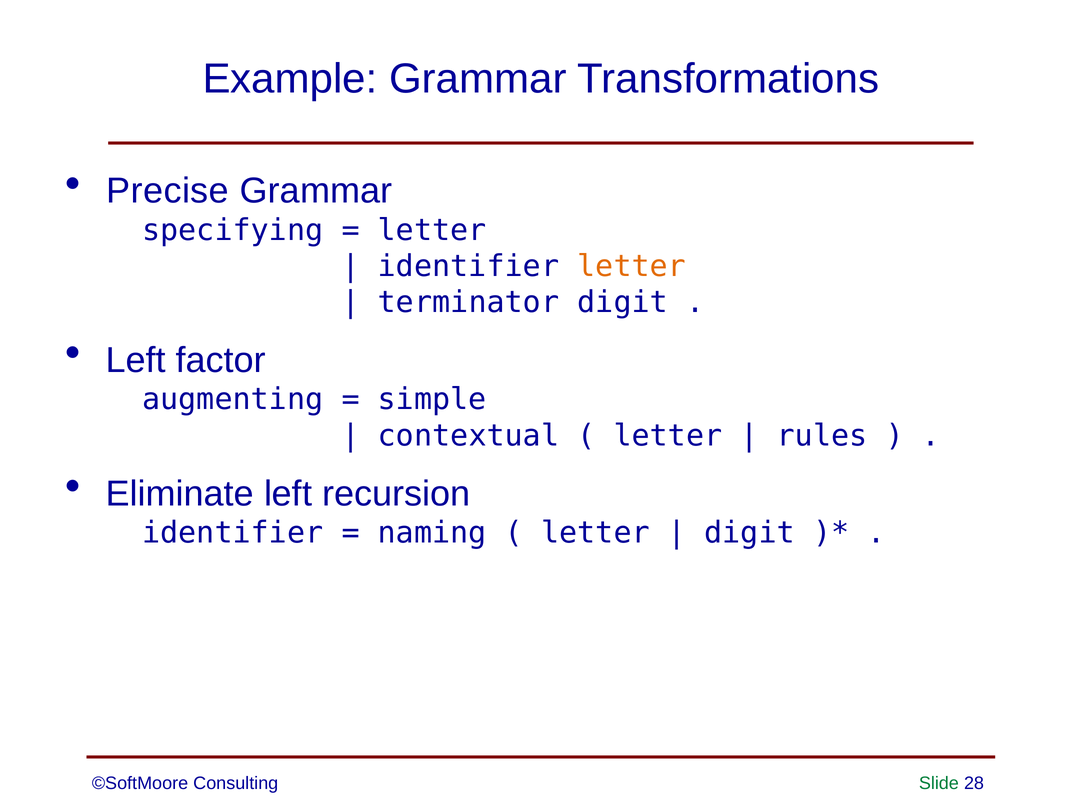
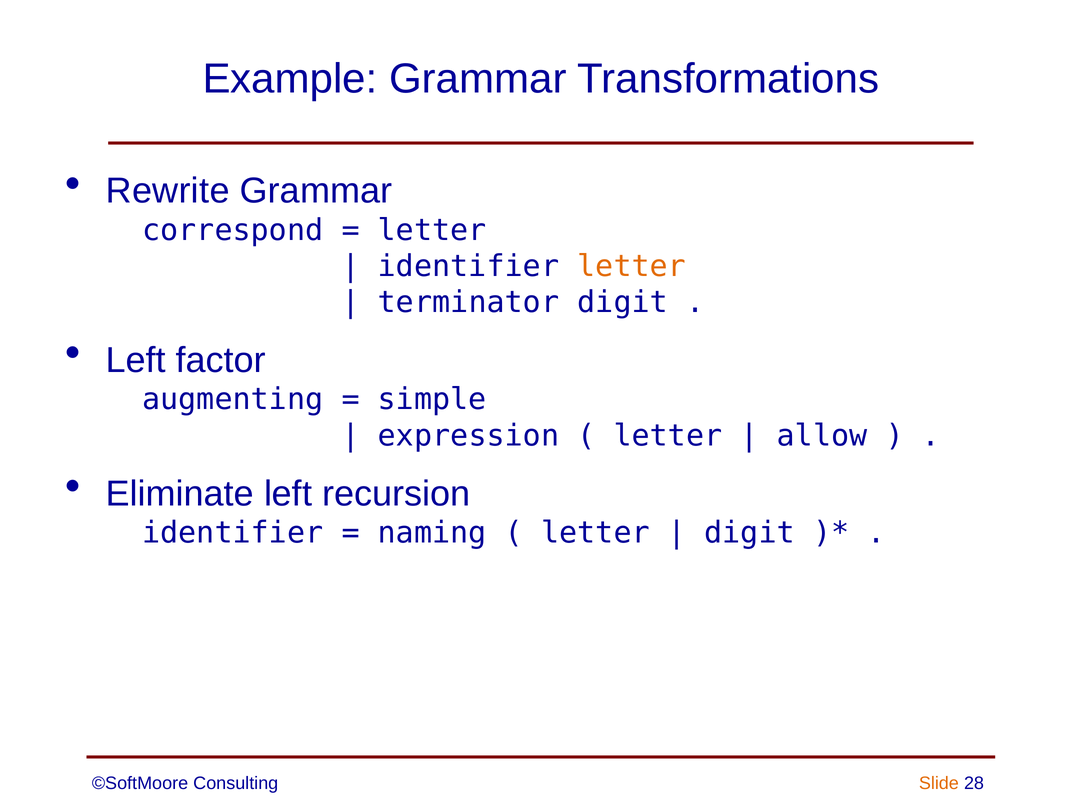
Precise: Precise -> Rewrite (168, 191)
specifying: specifying -> correspond (233, 230)
contextual: contextual -> expression (468, 436)
rules: rules -> allow (822, 436)
Slide colour: green -> orange (939, 784)
